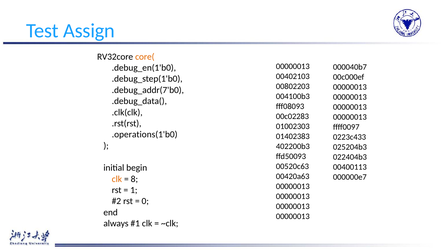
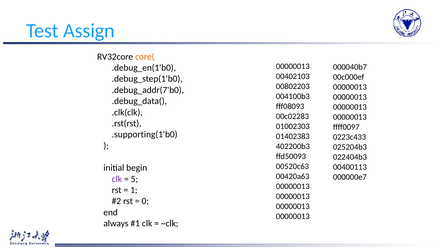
.operations(1'b0: .operations(1'b0 -> .supporting(1'b0 (145, 134)
clk colour: orange -> purple (117, 179)
8: 8 -> 5 (134, 179)
